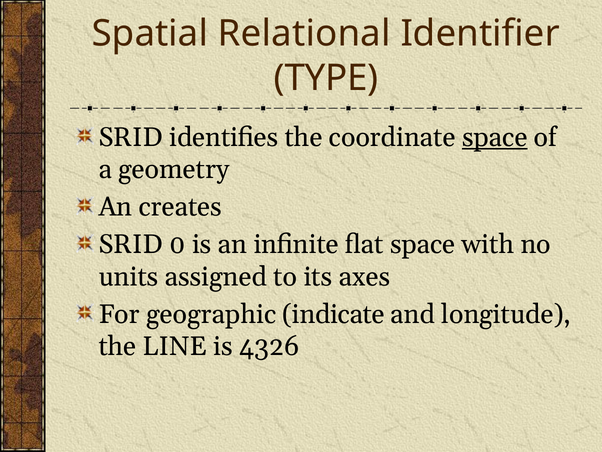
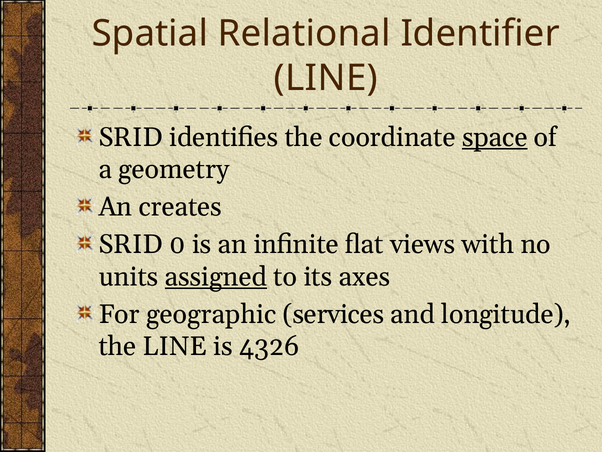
TYPE: TYPE -> LINE (326, 78)
flat space: space -> views (423, 244)
assigned underline: none -> present (216, 276)
indicate: indicate -> services (333, 314)
